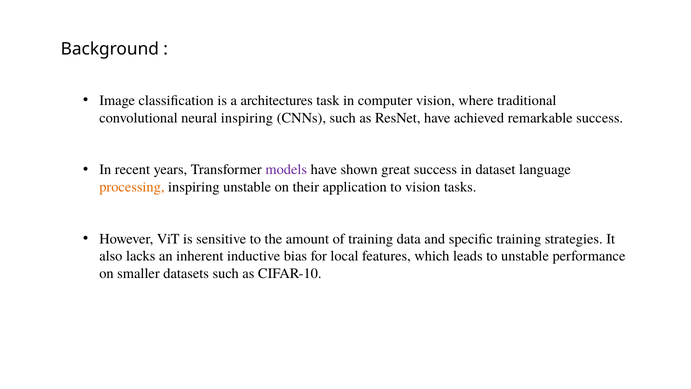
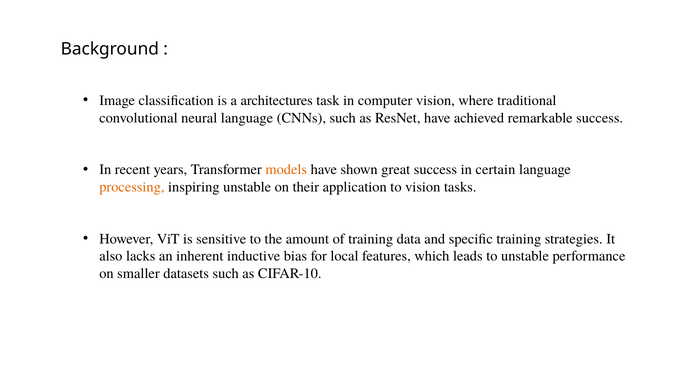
neural inspiring: inspiring -> language (247, 118)
models colour: purple -> orange (286, 170)
dataset: dataset -> certain (495, 170)
